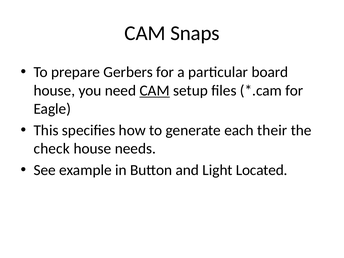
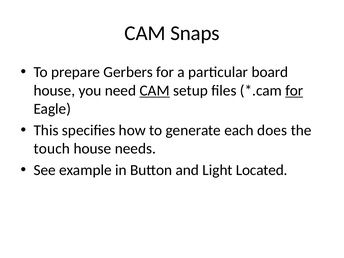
for underline: none -> present (294, 91)
their: their -> does (272, 130)
check: check -> touch (52, 149)
